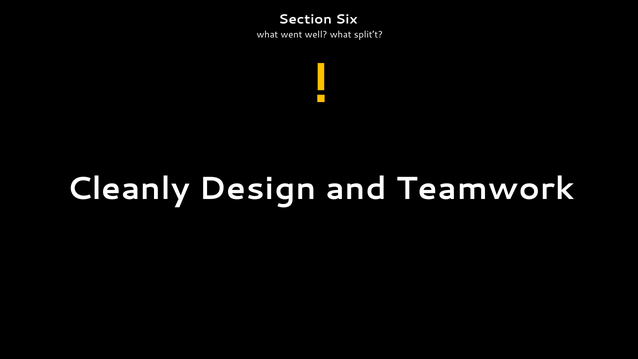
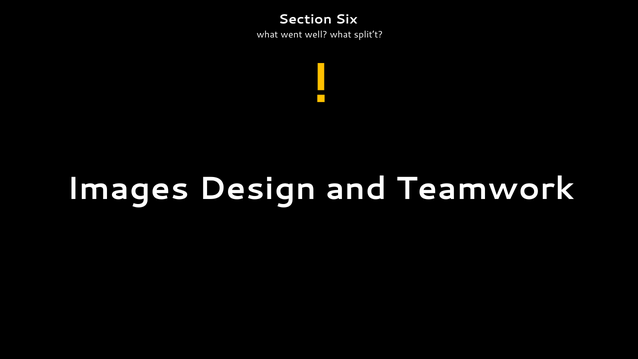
Cleanly: Cleanly -> Images (128, 189)
